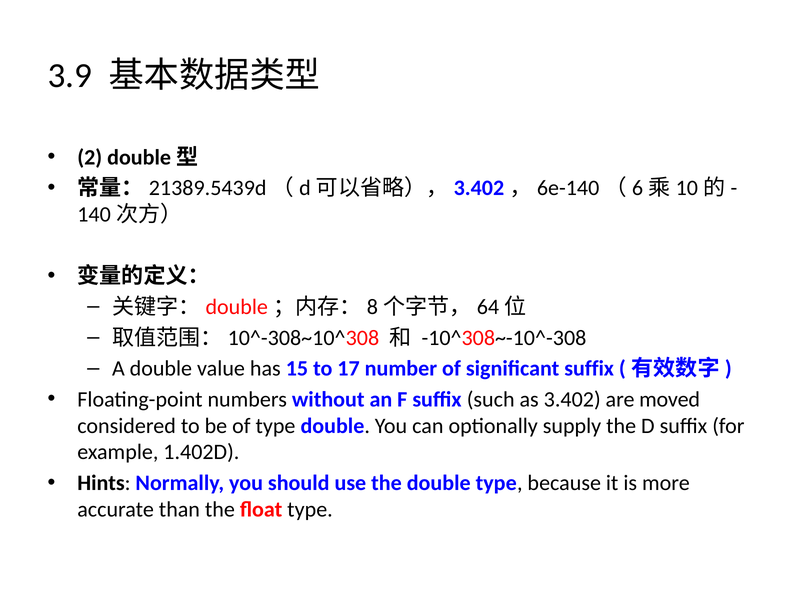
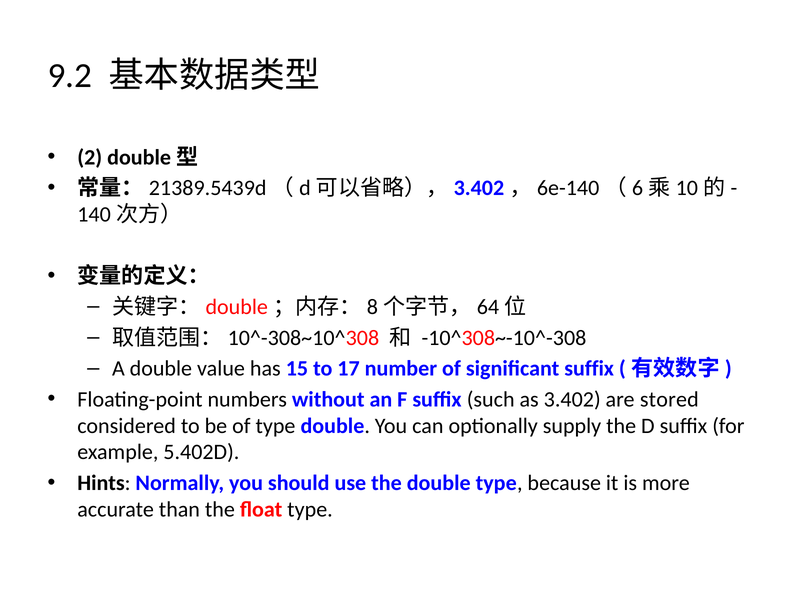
3.9: 3.9 -> 9.2 (70, 76)
moved: moved -> stored (669, 400)
1.402D: 1.402D -> 5.402D (201, 453)
